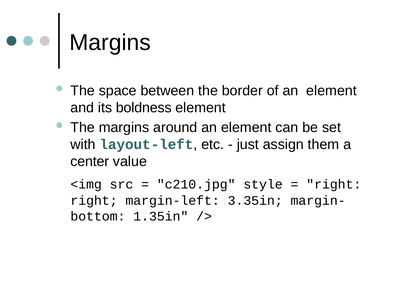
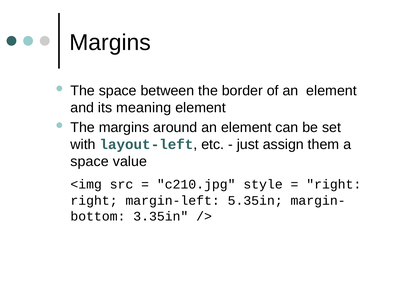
boldness: boldness -> meaning (144, 108)
center: center -> space (90, 162)
3.35in: 3.35in -> 5.35in (255, 201)
1.35in: 1.35in -> 3.35in (161, 217)
